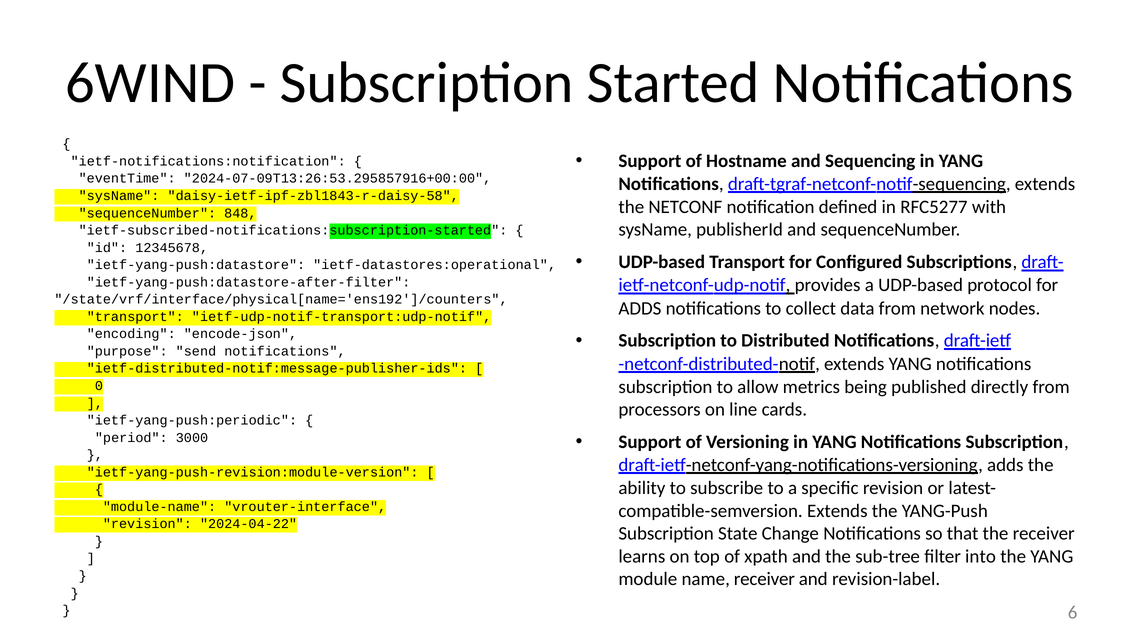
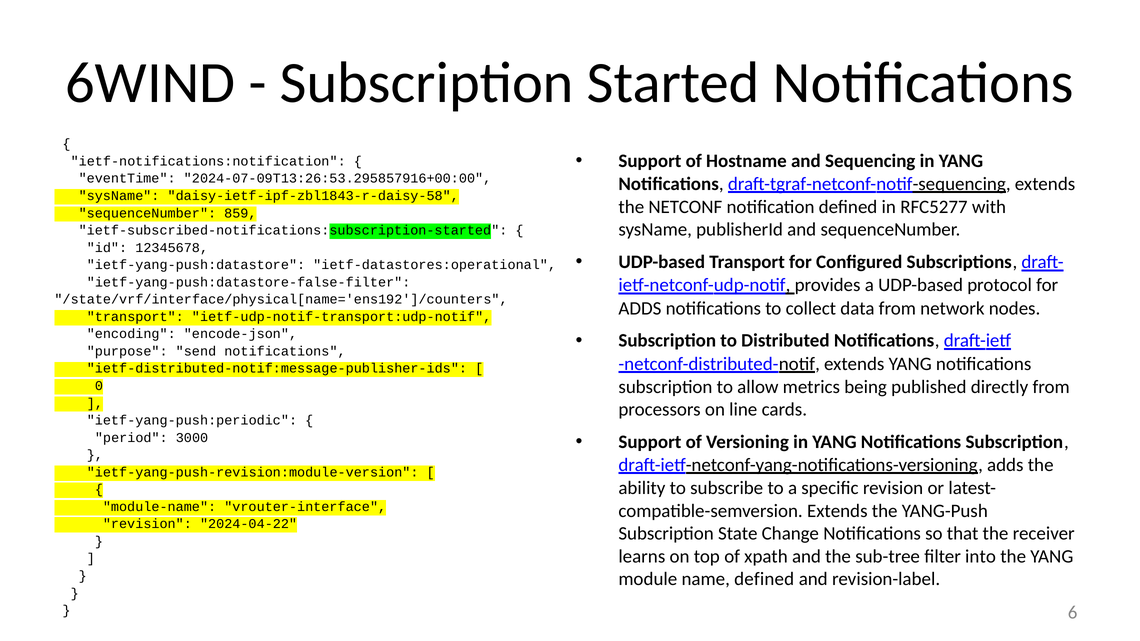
848: 848 -> 859 (240, 213)
ietf-yang-push:datastore-after-filter: ietf-yang-push:datastore-after-filter -> ietf-yang-push:datastore-false-filter (249, 282)
name receiver: receiver -> defined (764, 579)
